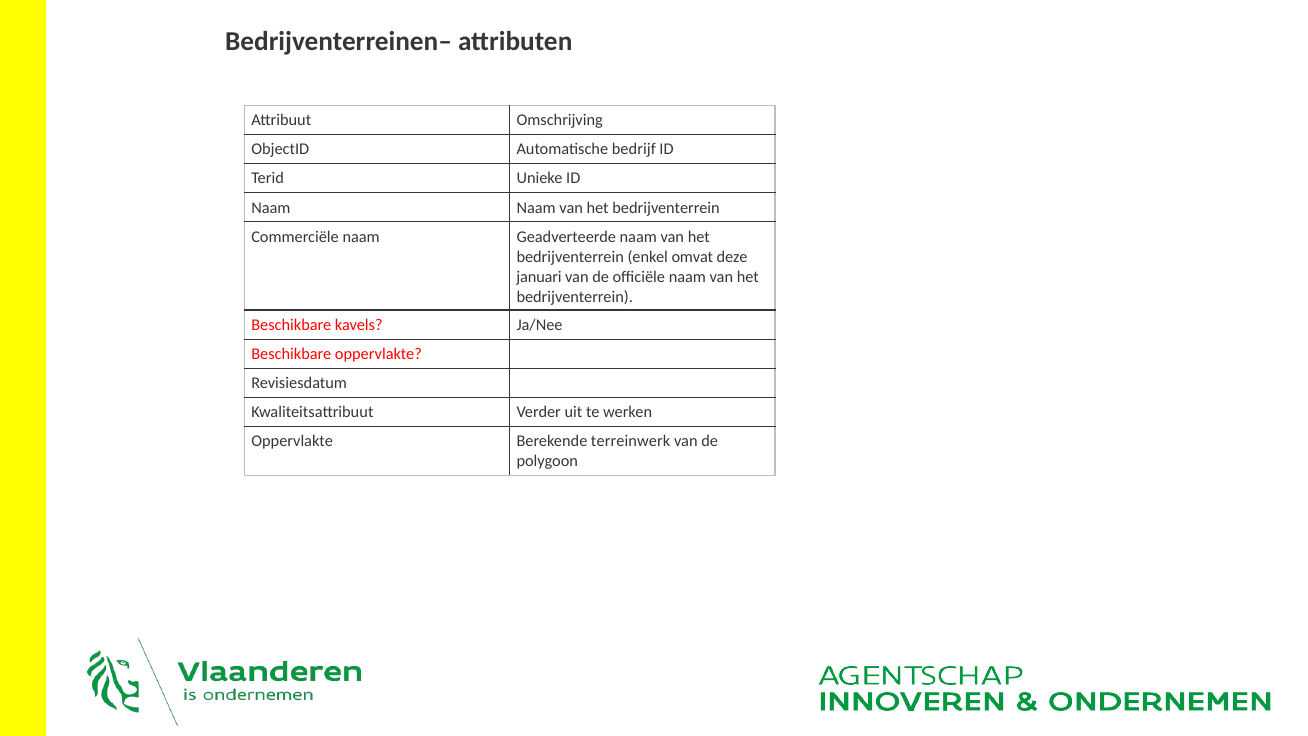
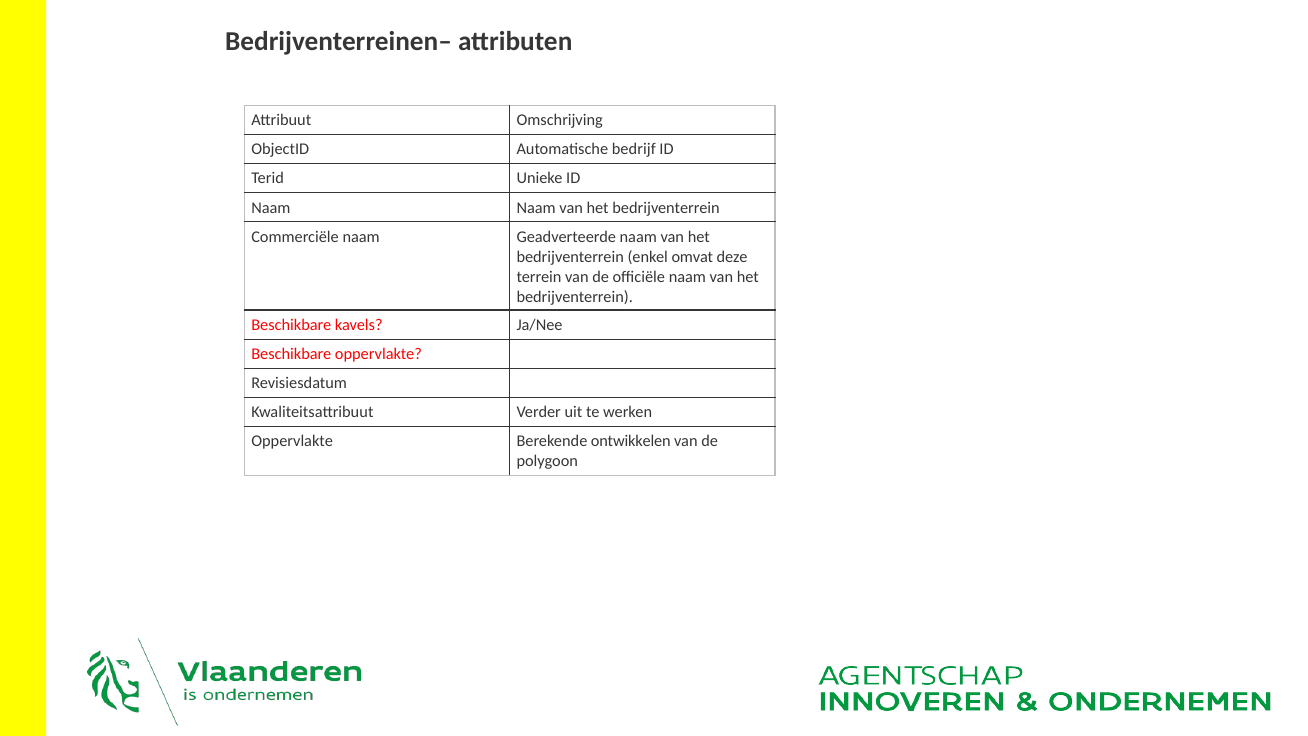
januari: januari -> terrein (539, 277)
terreinwerk: terreinwerk -> ontwikkelen (631, 441)
